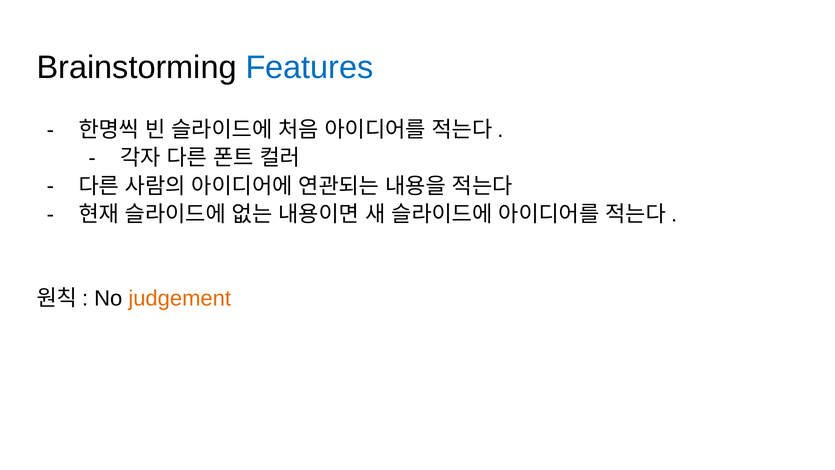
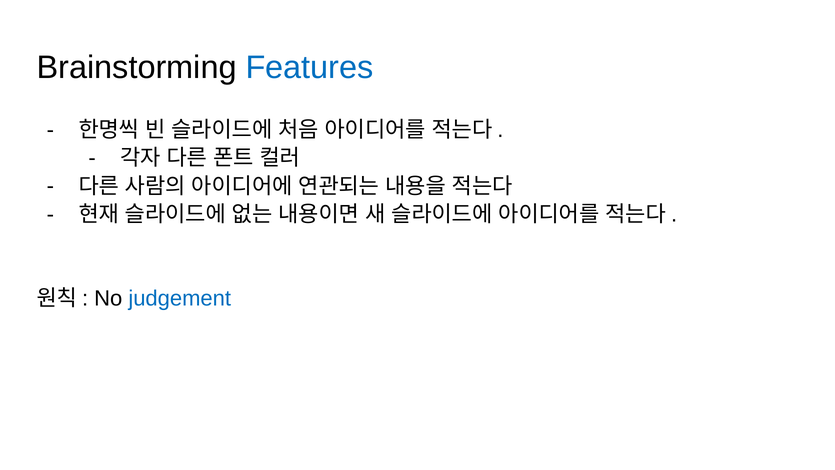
judgement colour: orange -> blue (180, 298)
